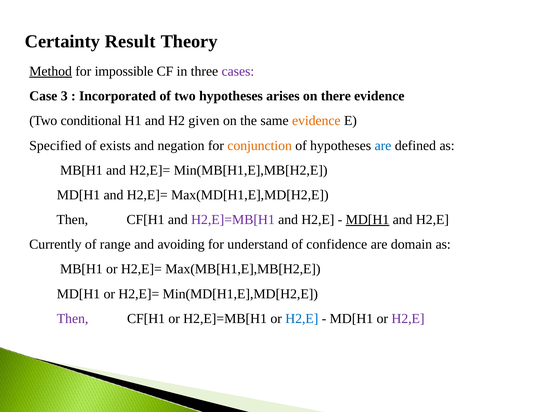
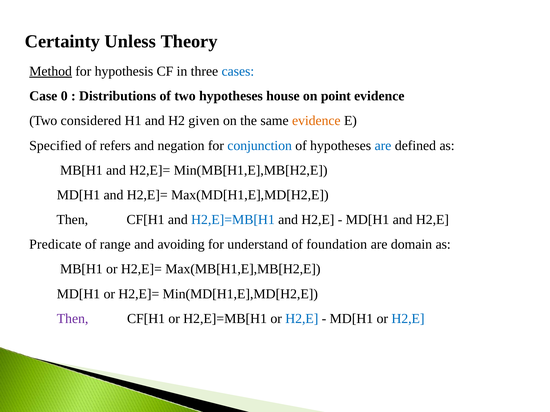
Result: Result -> Unless (130, 41)
impossible: impossible -> hypothesis (124, 71)
cases colour: purple -> blue (238, 71)
3: 3 -> 0 (64, 96)
Incorporated: Incorporated -> Distributions (118, 96)
arises: arises -> house (283, 96)
there: there -> point (336, 96)
conditional: conditional -> considered (91, 121)
exists: exists -> refers (115, 146)
conjunction colour: orange -> blue (260, 146)
H2,E]=MB[H1 colour: purple -> blue (233, 220)
MD[H1 underline: present -> none (368, 220)
Currently: Currently -> Predicate (55, 245)
confidence: confidence -> foundation (337, 245)
H2,E colour: purple -> blue (408, 319)
